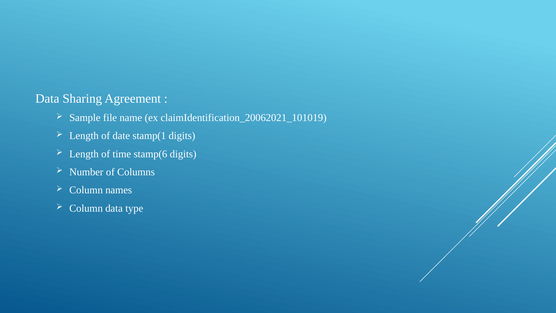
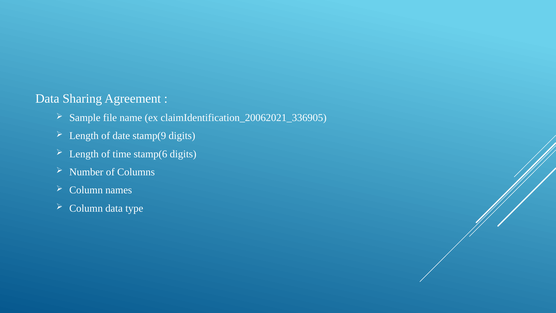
claimIdentification_20062021_101019: claimIdentification_20062021_101019 -> claimIdentification_20062021_336905 (244, 118)
stamp(1: stamp(1 -> stamp(9 (149, 136)
